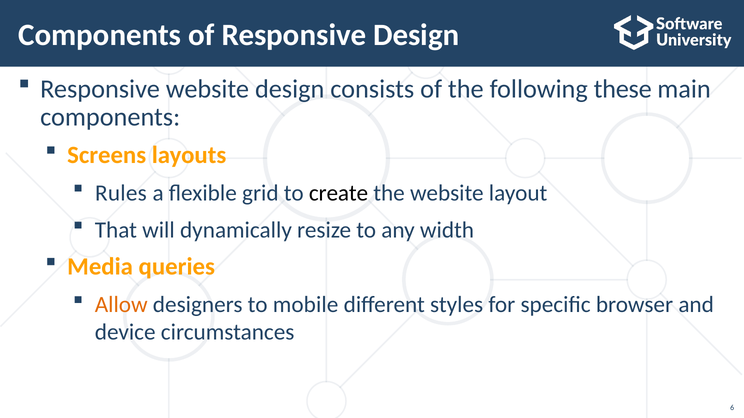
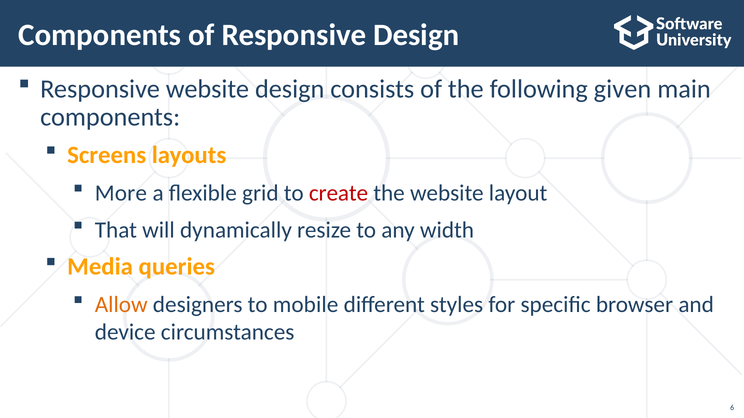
these: these -> given (623, 89)
Rules: Rules -> More (121, 193)
create colour: black -> red (339, 193)
